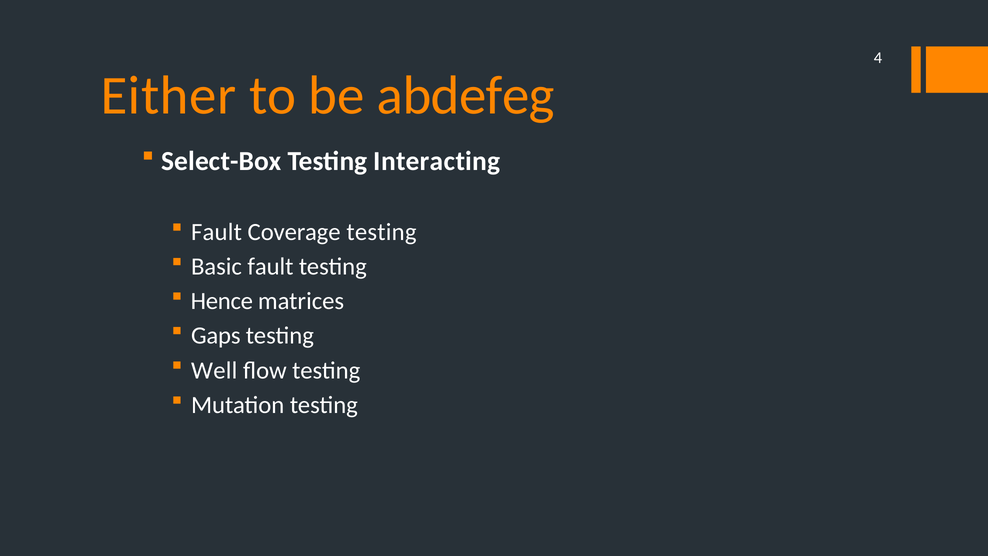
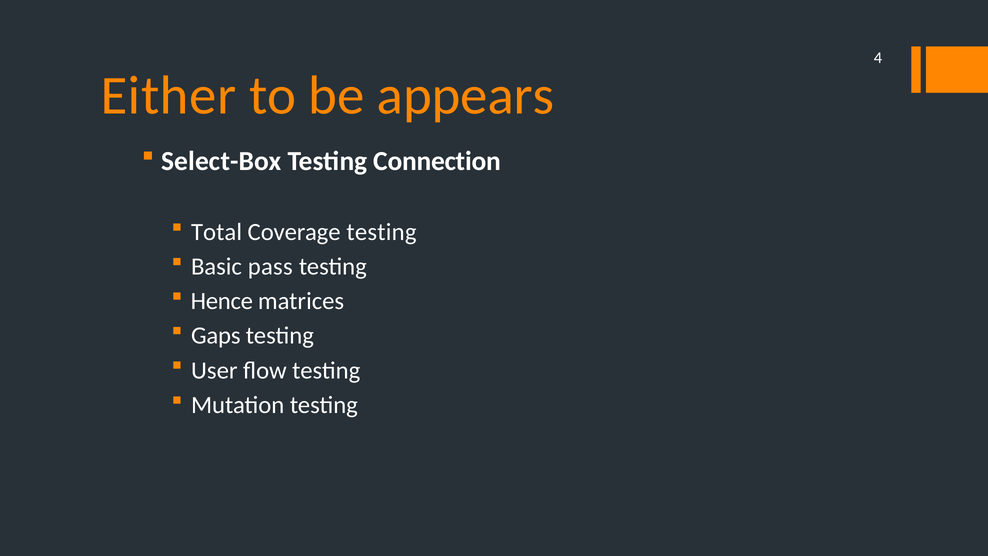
abdefeg: abdefeg -> appears (466, 96)
Interacting: Interacting -> Connection (437, 161)
Fault: Fault -> Total (217, 232)
Basic fault: fault -> pass (270, 266)
Well: Well -> User (214, 370)
